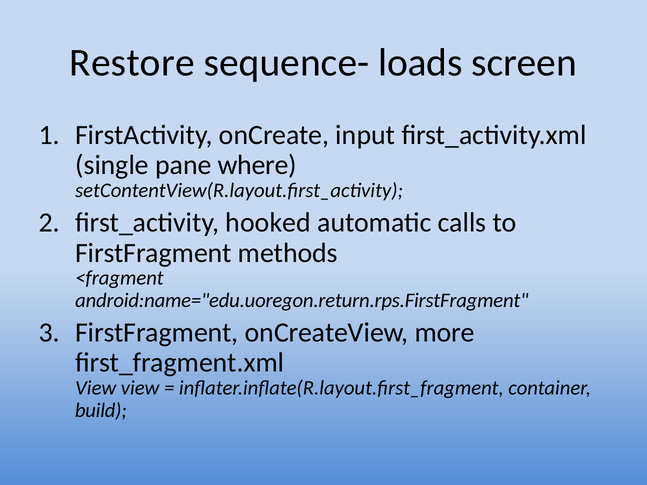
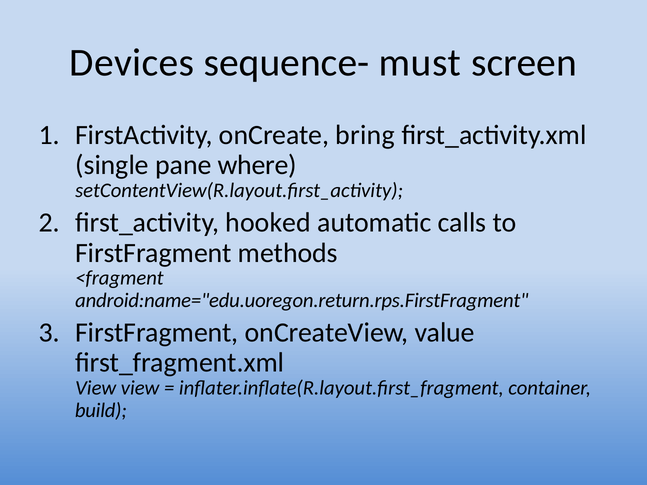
Restore: Restore -> Devices (132, 63)
loads: loads -> must (420, 63)
input: input -> bring (365, 135)
more: more -> value (445, 333)
